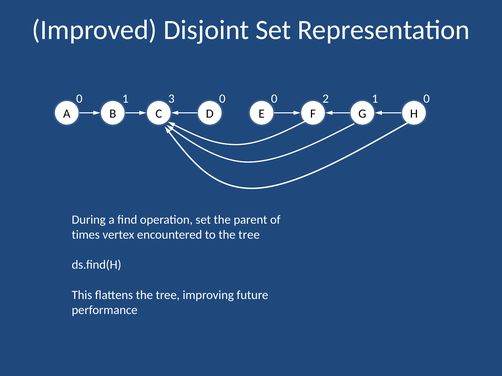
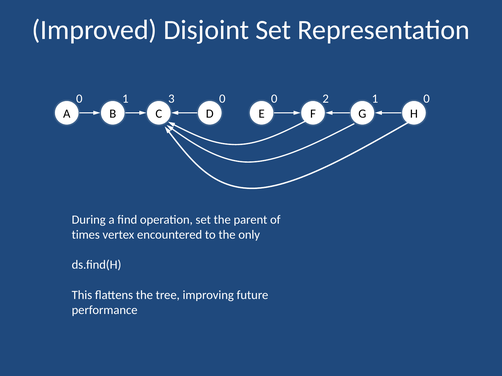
to the tree: tree -> only (249, 235)
